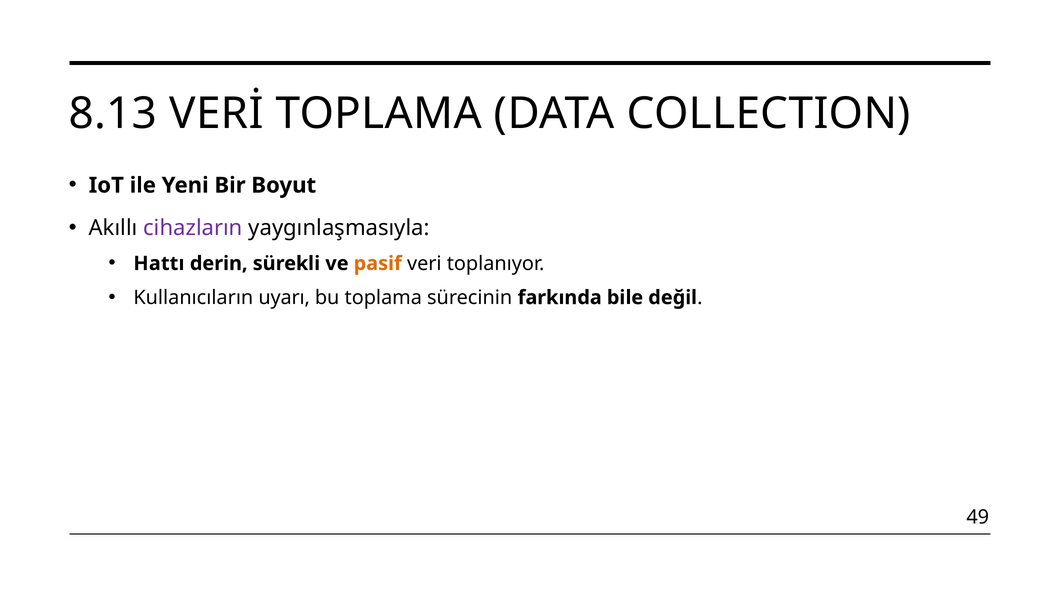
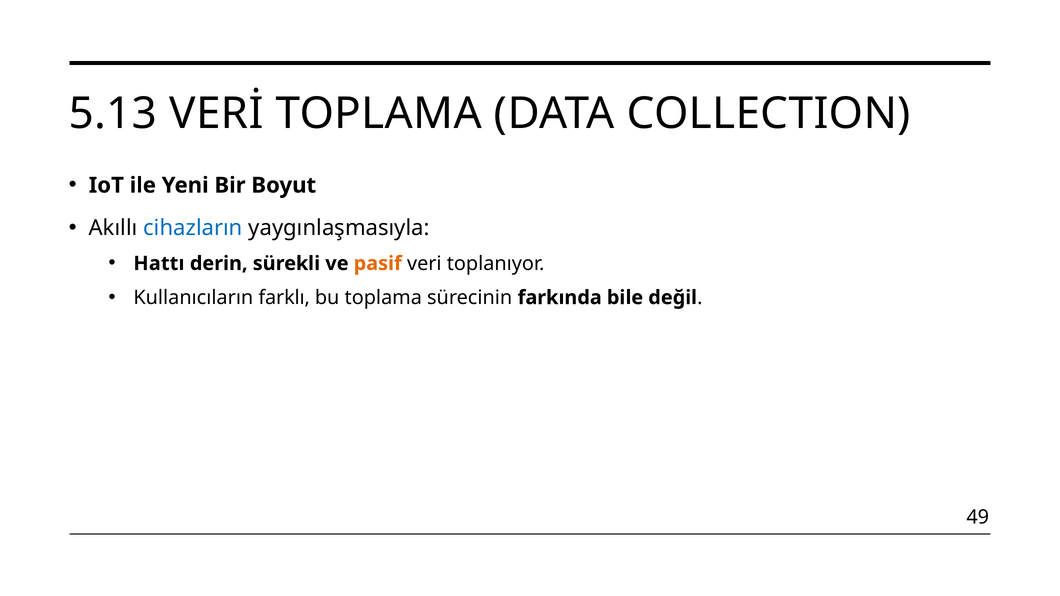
8.13: 8.13 -> 5.13 (113, 114)
cihazların colour: purple -> blue (193, 228)
uyarı: uyarı -> farklı (284, 298)
